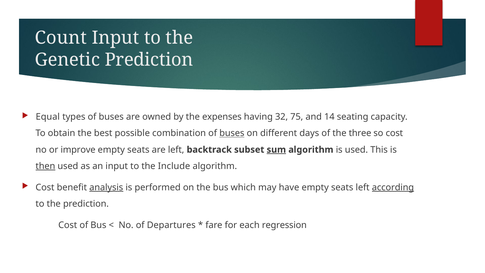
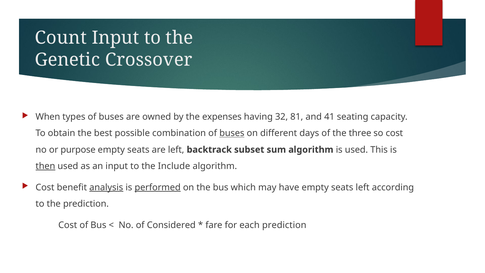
Genetic Prediction: Prediction -> Crossover (149, 60)
Equal: Equal -> When (48, 117)
75: 75 -> 81 (297, 117)
14: 14 -> 41 (329, 117)
improve: improve -> purpose (78, 150)
sum underline: present -> none (276, 150)
performed underline: none -> present (158, 187)
according underline: present -> none (393, 187)
Departures: Departures -> Considered (171, 225)
each regression: regression -> prediction (284, 225)
